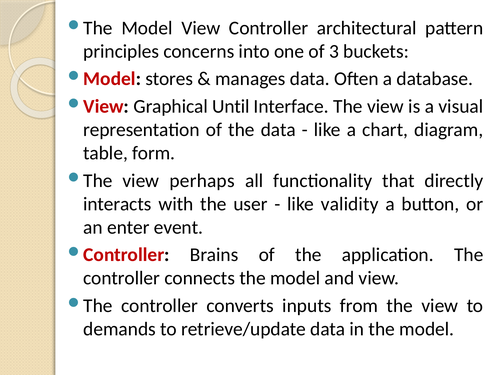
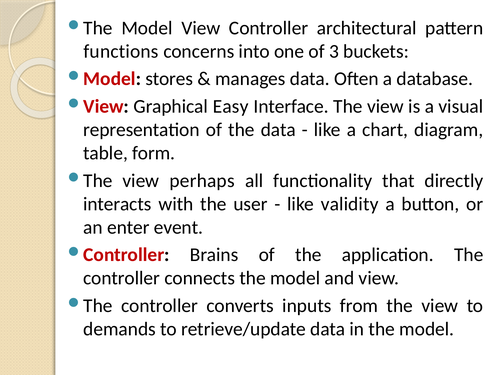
principles: principles -> functions (121, 51)
Until: Until -> Easy (231, 106)
